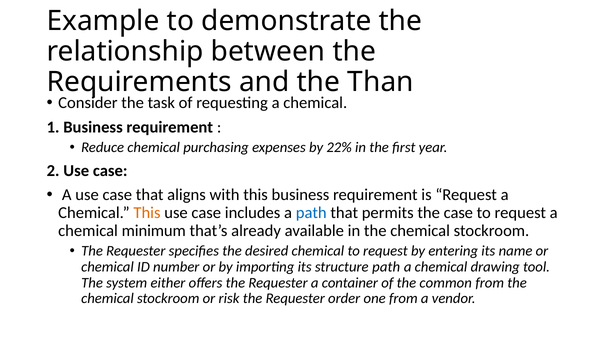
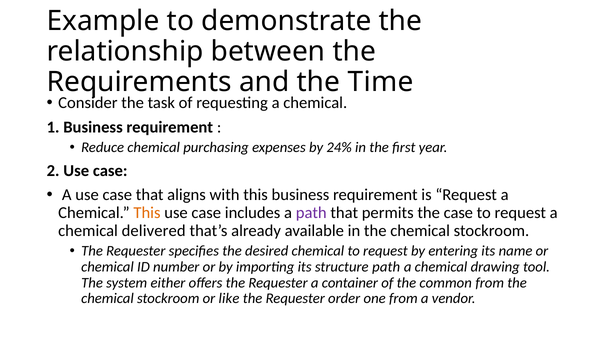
Than: Than -> Time (381, 82)
22%: 22% -> 24% (339, 147)
path colour: blue -> purple (311, 213)
minimum: minimum -> delivered (154, 231)
risk: risk -> like (229, 298)
